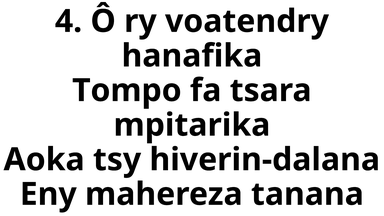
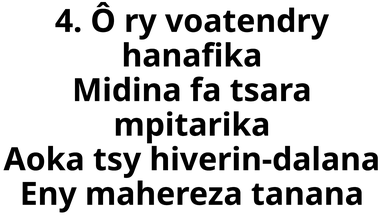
Tompo: Tompo -> Midina (127, 91)
